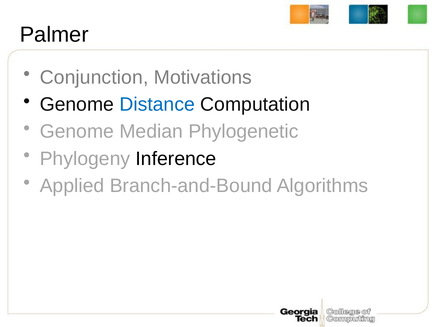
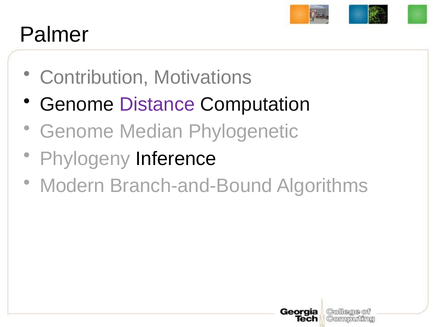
Conjunction: Conjunction -> Contribution (94, 77)
Distance colour: blue -> purple (157, 104)
Applied: Applied -> Modern (72, 186)
